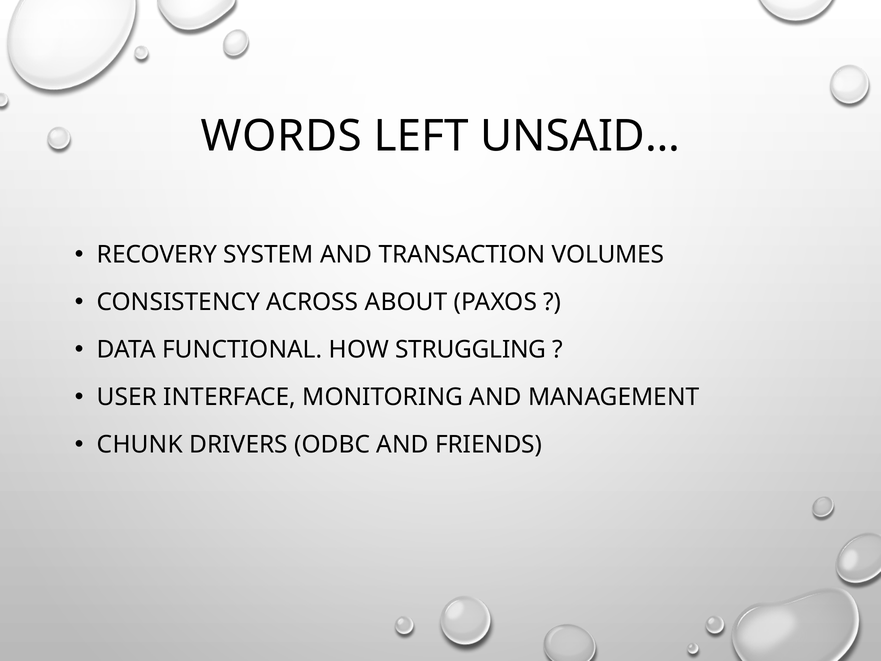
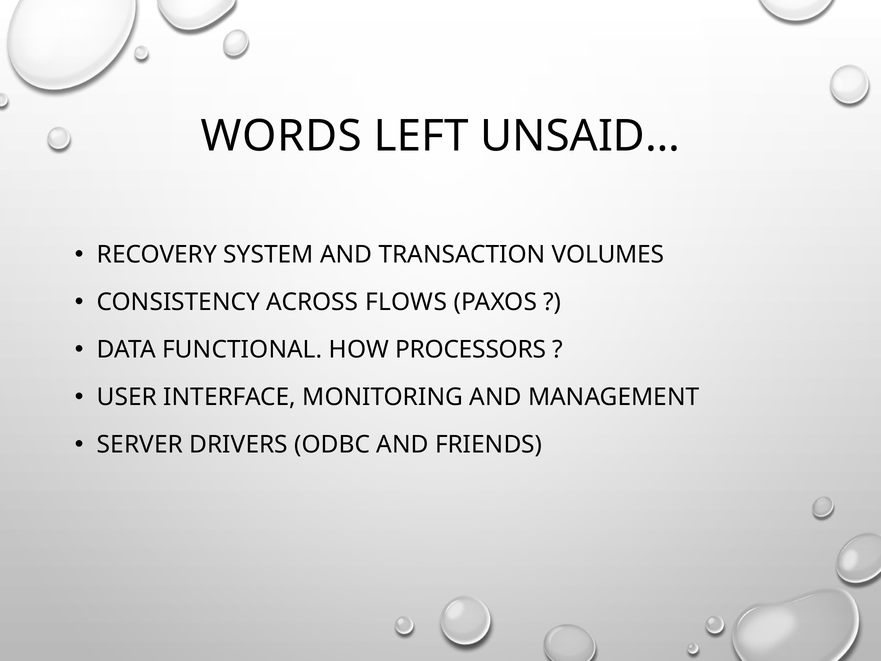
ABOUT: ABOUT -> FLOWS (406, 302)
STRUGGLING: STRUGGLING -> PROCESSORS (471, 350)
CHUNK: CHUNK -> SERVER (140, 445)
